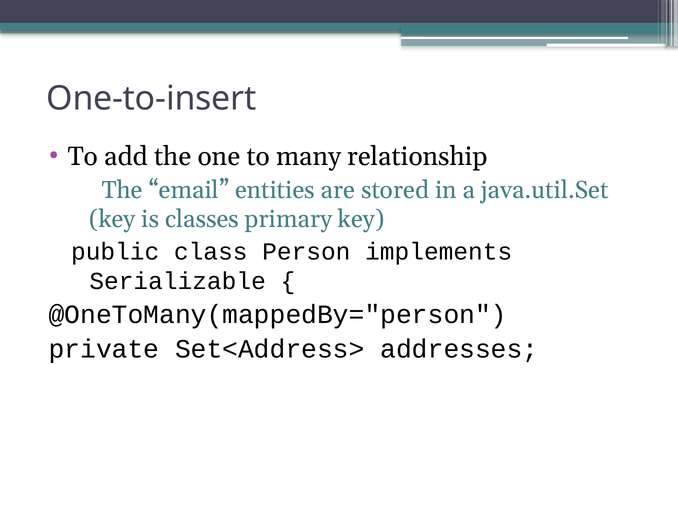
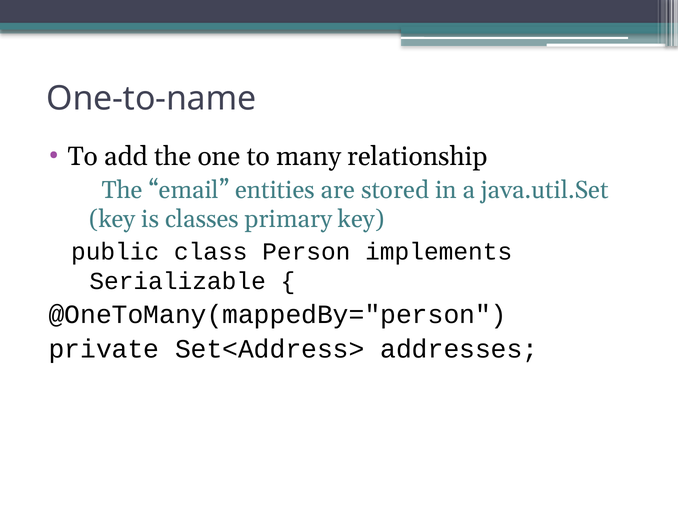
One-to-insert: One-to-insert -> One-to-name (151, 98)
